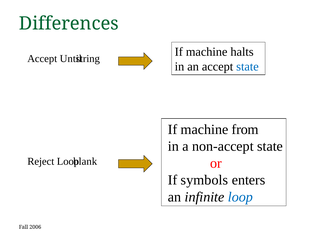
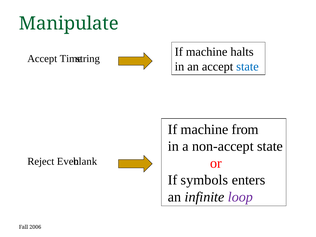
Differences: Differences -> Manipulate (69, 24)
Until: Until -> Time (71, 59)
Reject Loop: Loop -> Even (68, 161)
loop colour: blue -> purple (240, 197)
